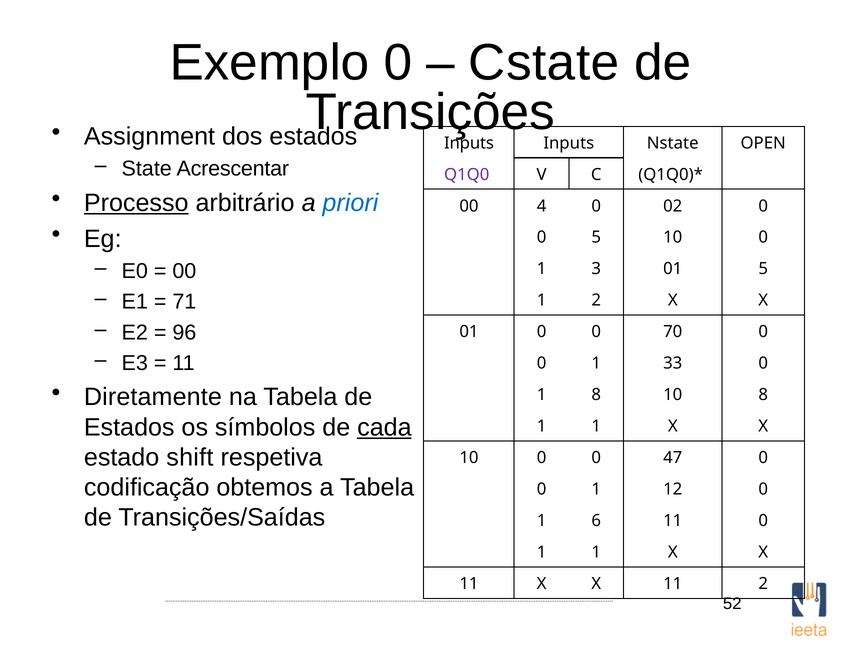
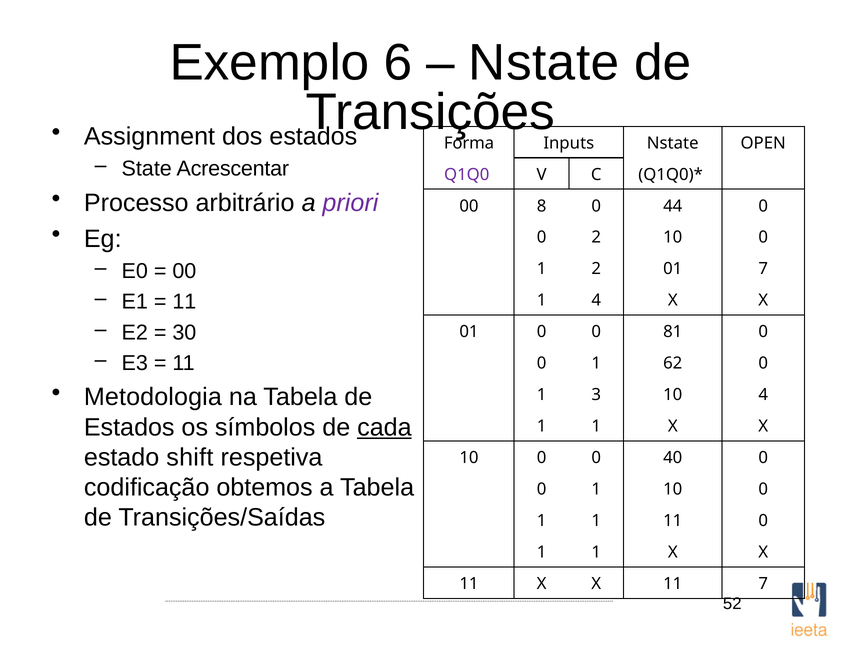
Exemplo 0: 0 -> 6 (398, 63)
Cstate: Cstate -> Nstate (544, 63)
Inputs: Inputs -> Forma (469, 143)
Processo underline: present -> none (136, 203)
priori colour: blue -> purple (350, 203)
4: 4 -> 8 (542, 206)
02: 02 -> 44 (673, 206)
0 5: 5 -> 2 (596, 237)
1 3: 3 -> 2 (596, 269)
01 5: 5 -> 7 (763, 269)
71: 71 -> 11 (184, 302)
1 2: 2 -> 4 (596, 300)
96: 96 -> 30 (184, 332)
70: 70 -> 81 (673, 332)
33: 33 -> 62 (673, 363)
Diretamente: Diretamente -> Metodologia (153, 397)
1 8: 8 -> 3 (596, 395)
10 8: 8 -> 4 (763, 395)
47: 47 -> 40 (673, 458)
1 12: 12 -> 10 (673, 489)
6: 6 -> 1 (596, 520)
11 2: 2 -> 7 (763, 583)
